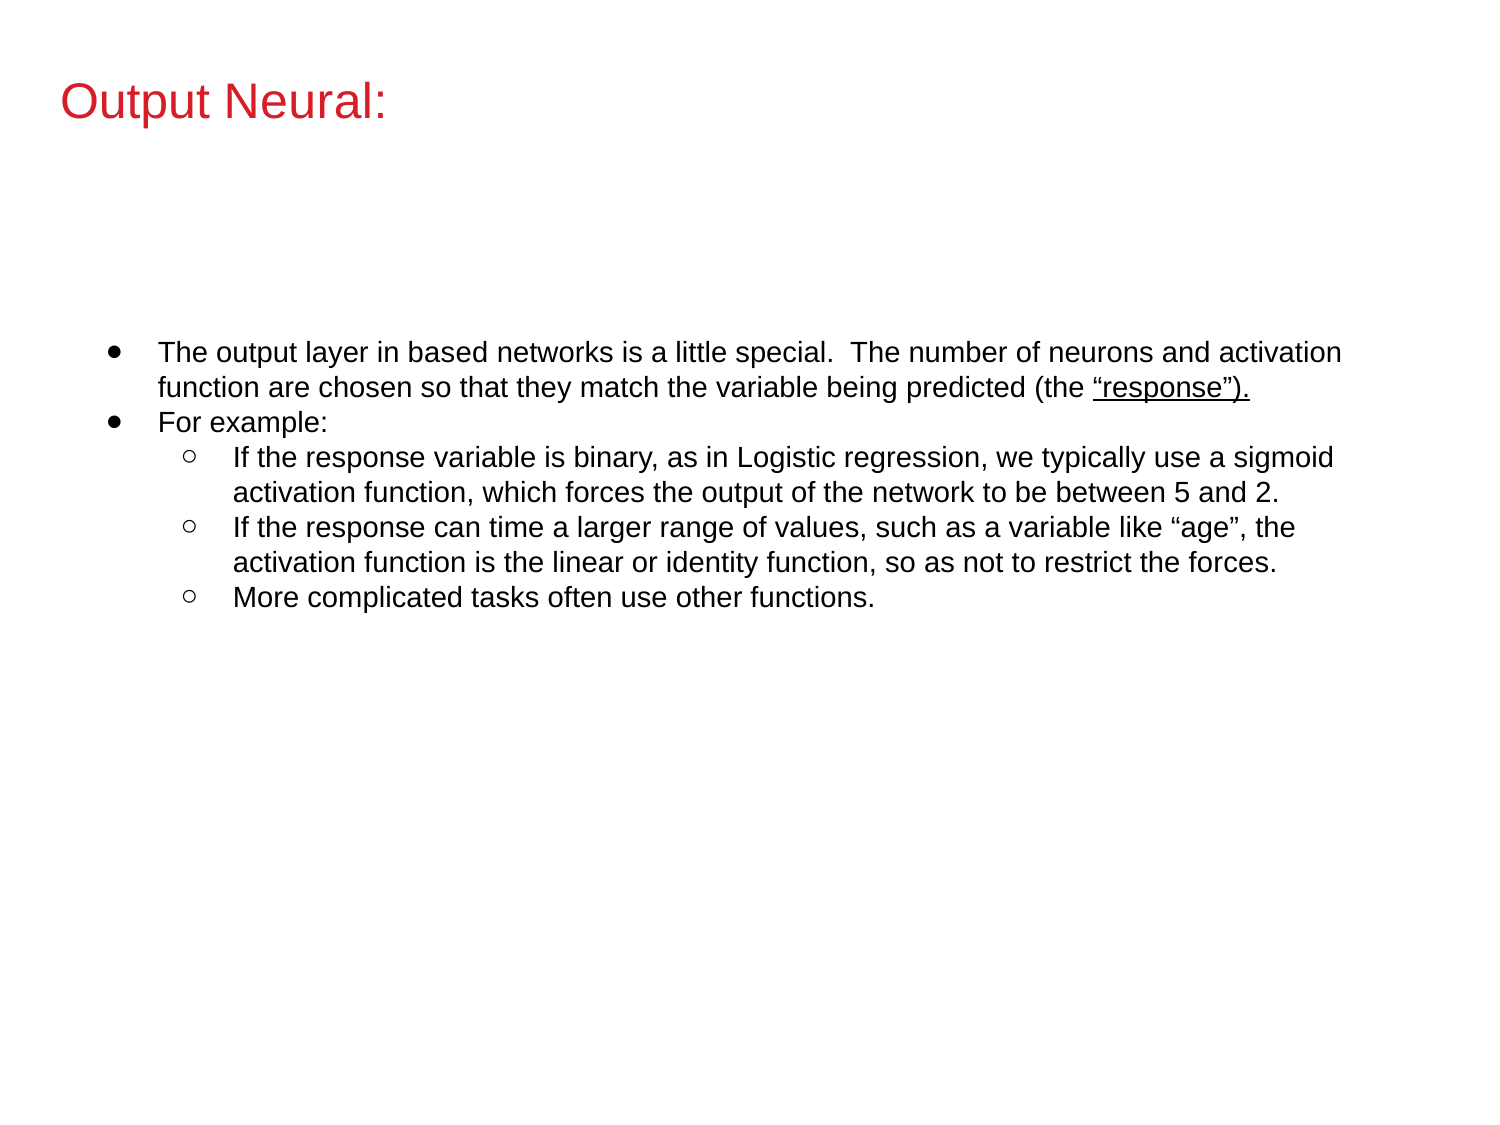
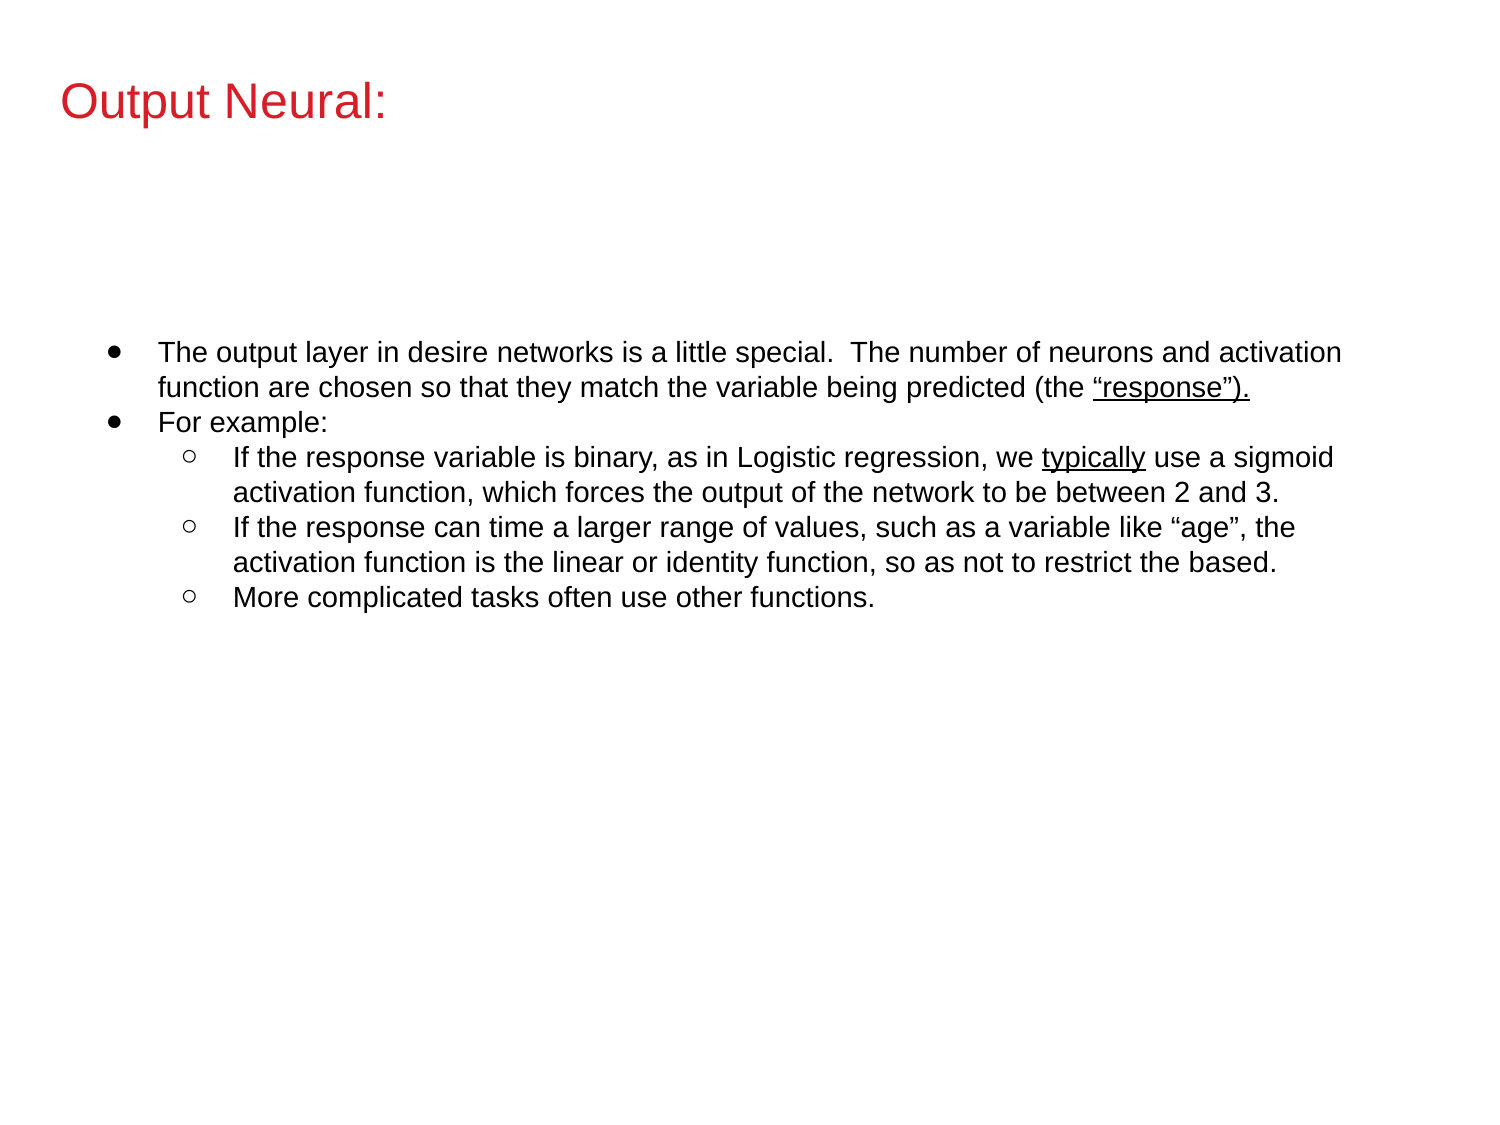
based: based -> desire (448, 352)
typically underline: none -> present (1094, 458)
5: 5 -> 2 (1182, 493)
2: 2 -> 3 (1268, 493)
the forces: forces -> based (1233, 563)
